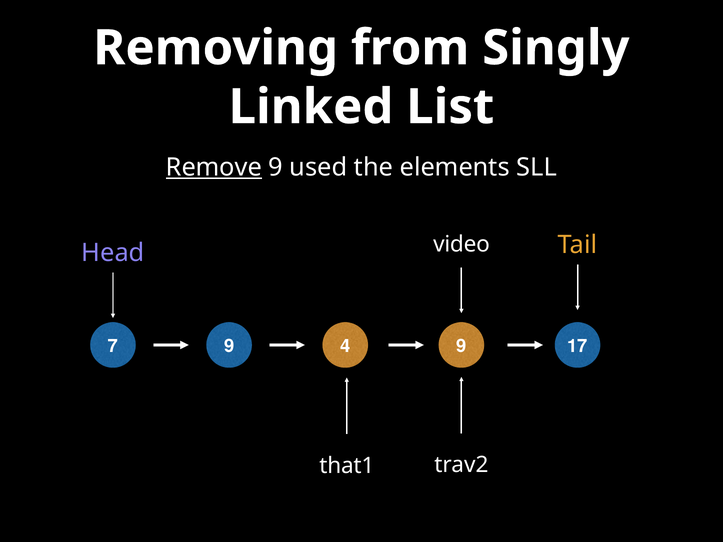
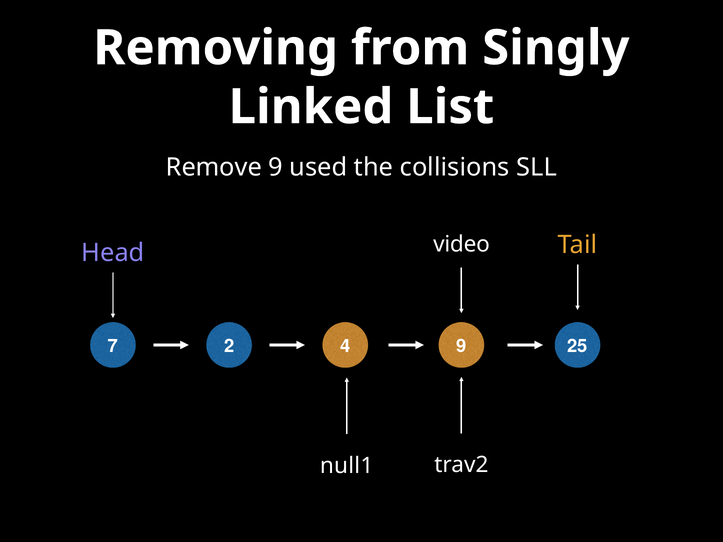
Remove underline: present -> none (214, 168)
elements: elements -> collisions (455, 168)
7 9: 9 -> 2 (229, 346)
17: 17 -> 25 (578, 346)
that1: that1 -> null1 (347, 466)
